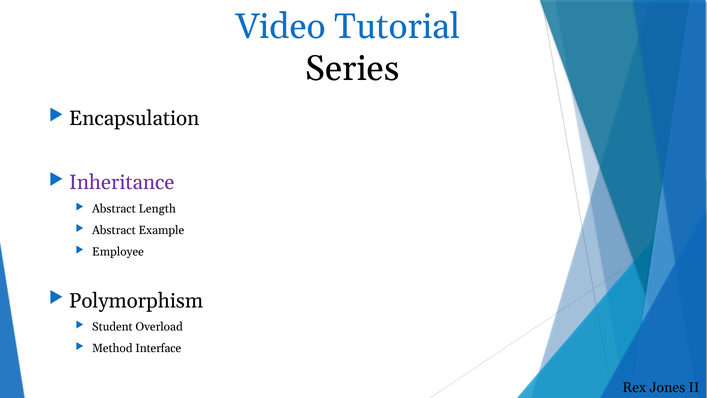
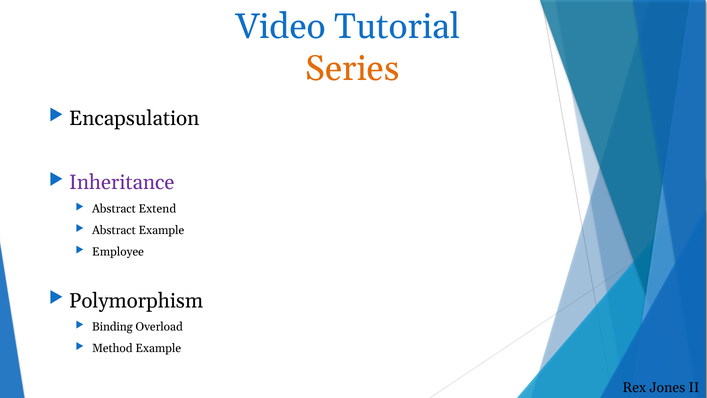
Series colour: black -> orange (352, 69)
Length: Length -> Extend (157, 209)
Student: Student -> Binding (112, 327)
Method Interface: Interface -> Example (158, 348)
